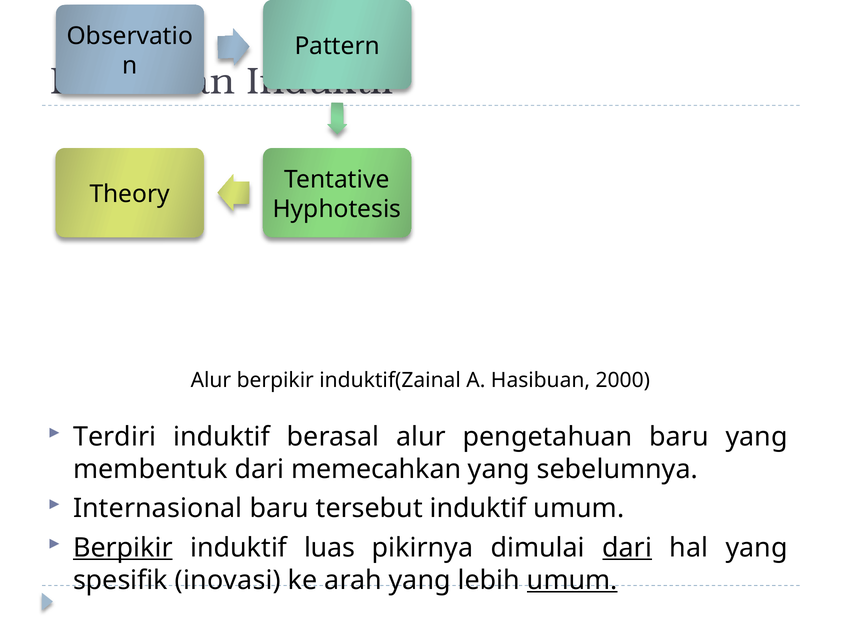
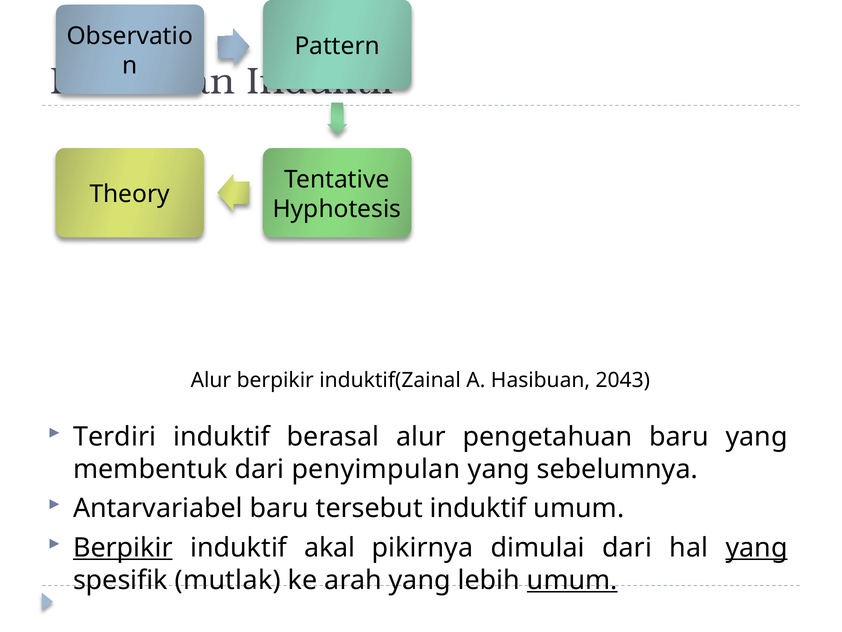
2000: 2000 -> 2043 (623, 380)
memecahkan: memecahkan -> penyimpulan (376, 469)
Internasional: Internasional -> Antarvariabel (158, 508)
luas: luas -> akal (330, 547)
dari underline: present -> none (627, 547)
yang underline: none -> present (757, 547)
inovasi: inovasi -> mutlak (228, 580)
